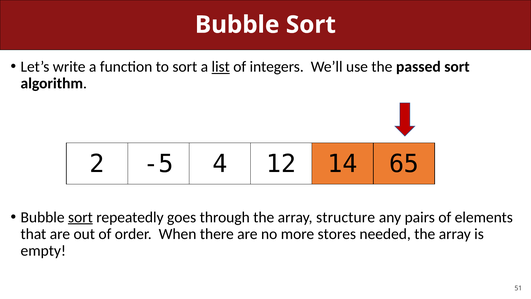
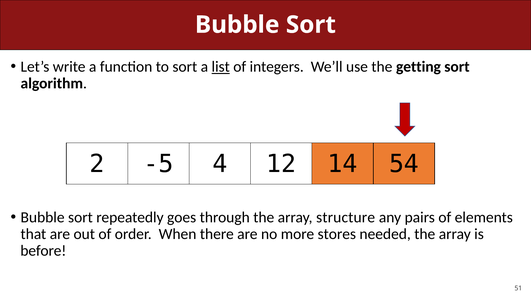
passed: passed -> getting (418, 67)
65: 65 -> 54 (404, 164)
sort underline: present -> none (80, 217)
empty: empty -> before (43, 250)
